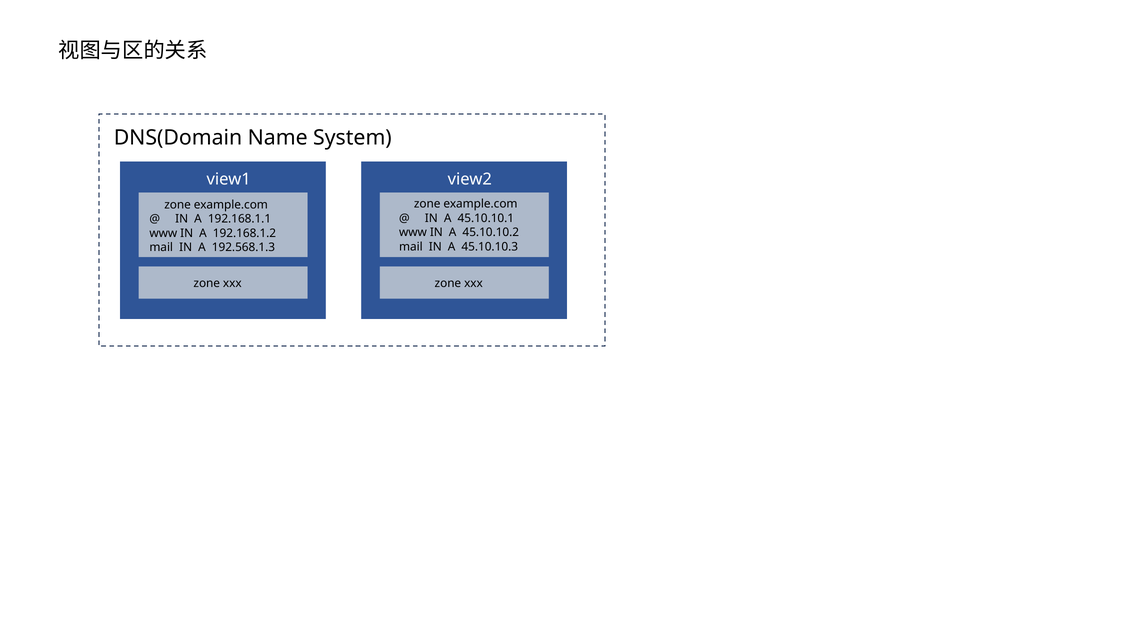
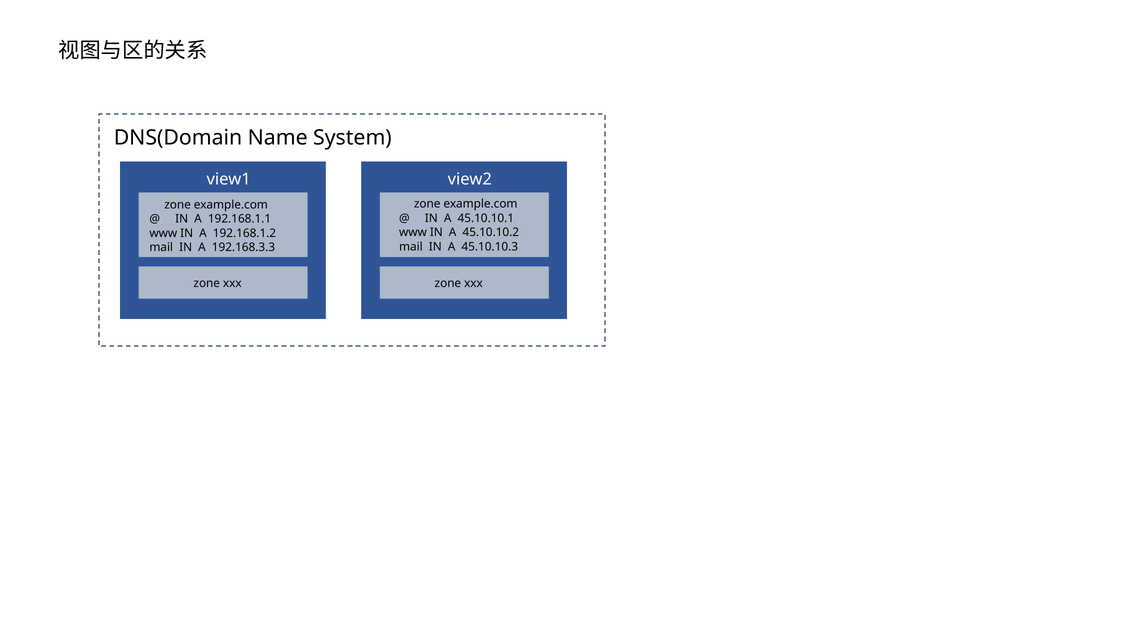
192.568.1.3: 192.568.1.3 -> 192.168.3.3 (243, 247)
